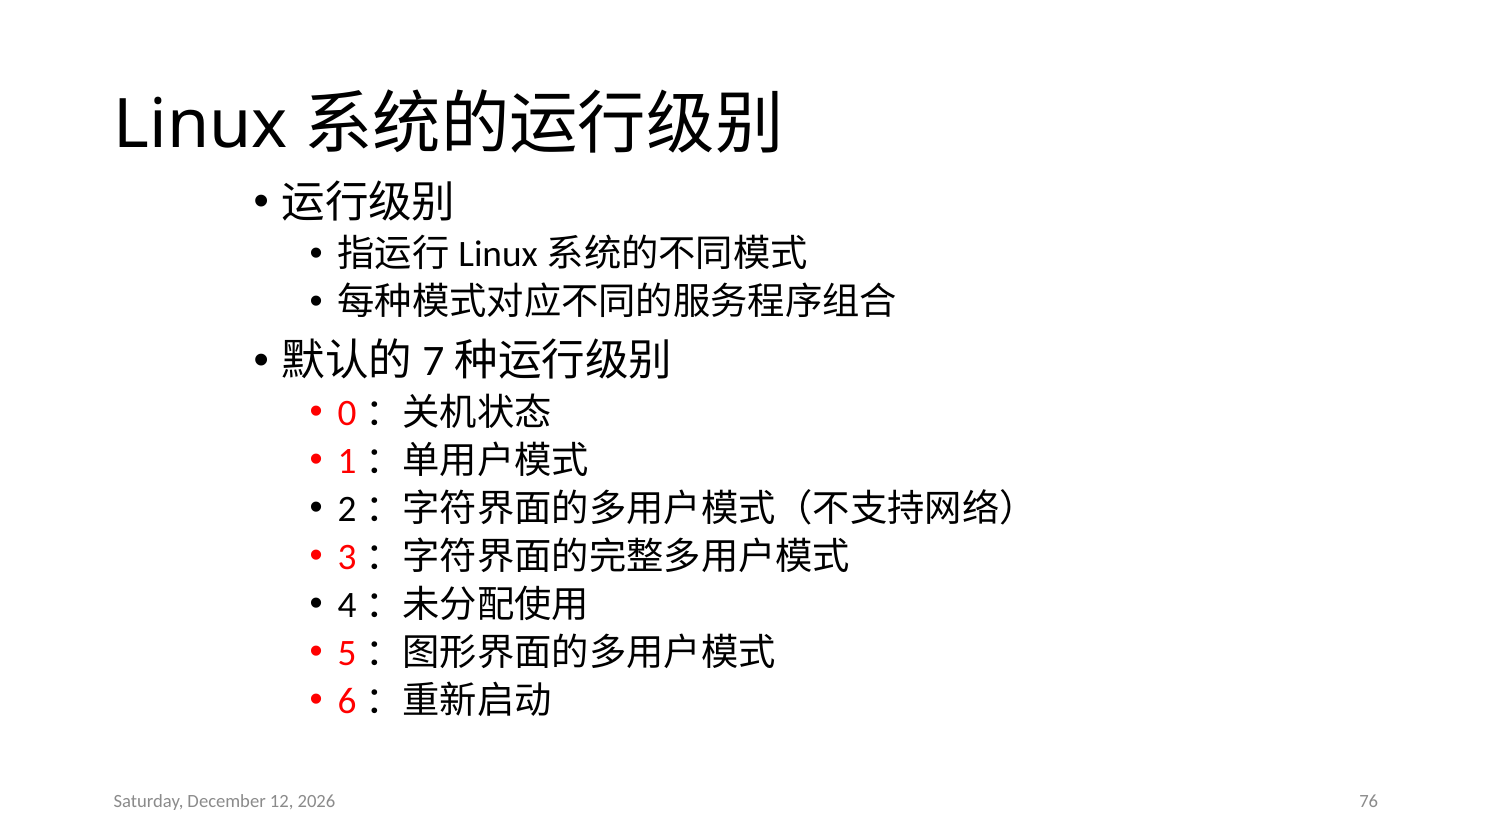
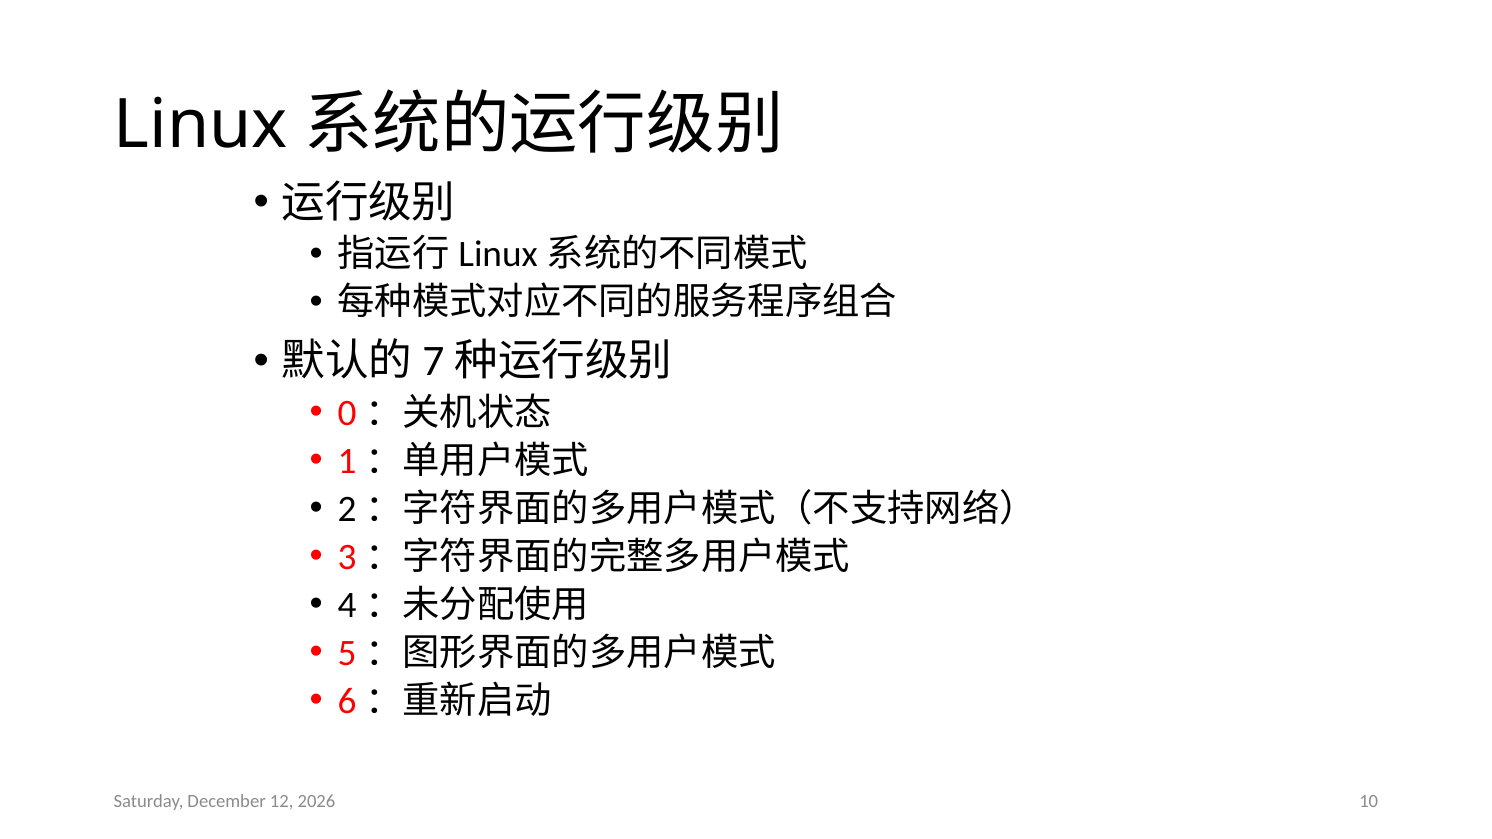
76: 76 -> 10 (1369, 801)
